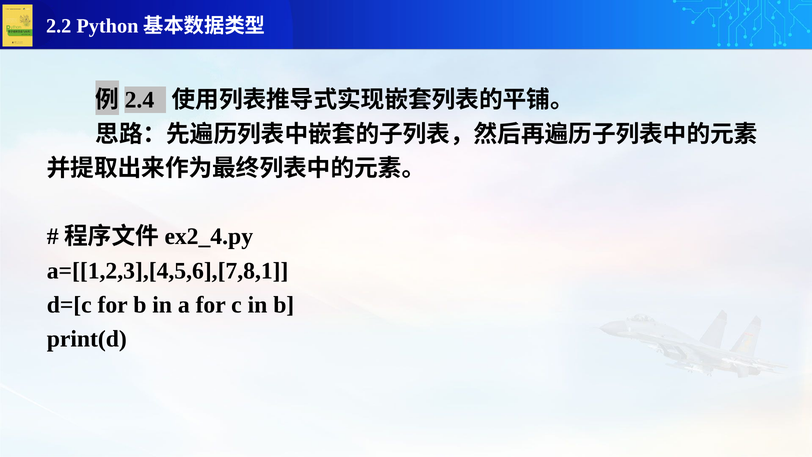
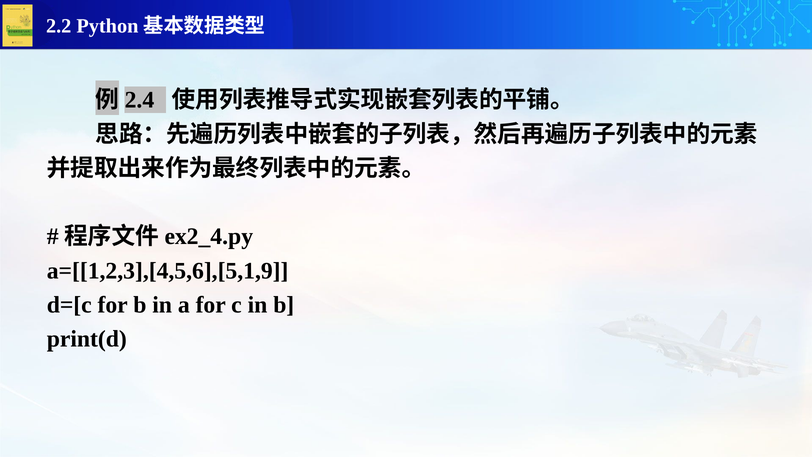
a=[[1,2,3],[4,5,6],[7,8,1: a=[[1,2,3],[4,5,6],[7,8,1 -> a=[[1,2,3],[4,5,6],[5,1,9 (168, 271)
